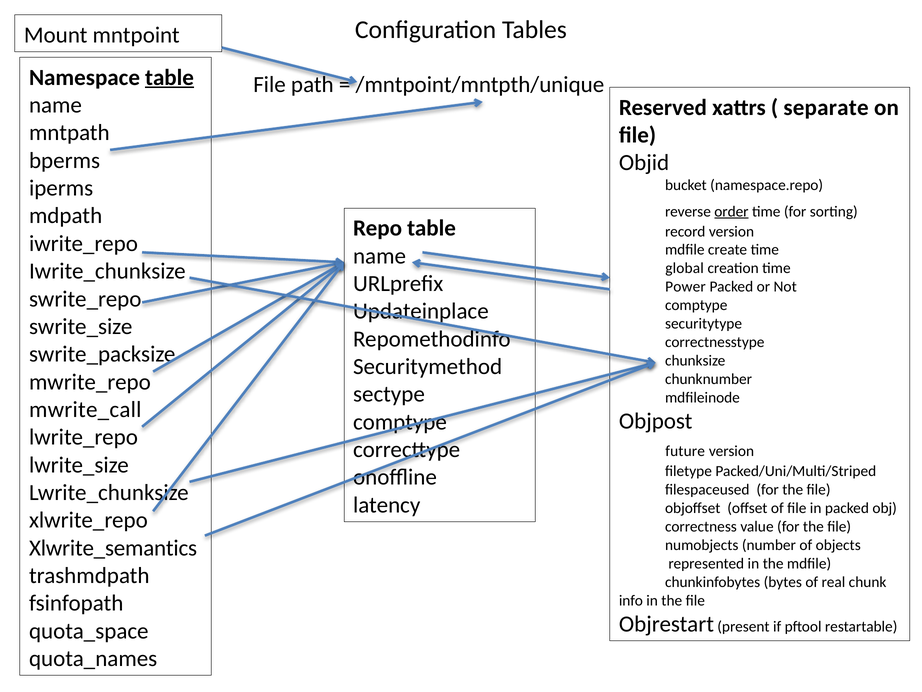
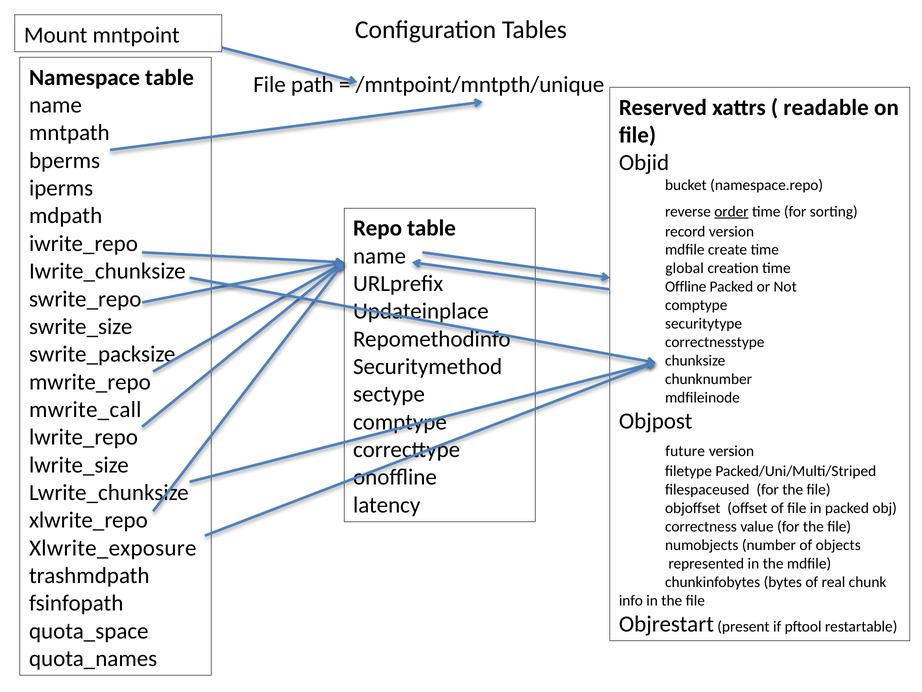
table underline: present -> none (169, 77)
separate: separate -> readable (826, 107)
Power: Power -> Offline (686, 287)
Xlwrite_semantics: Xlwrite_semantics -> Xlwrite_exposure (113, 548)
